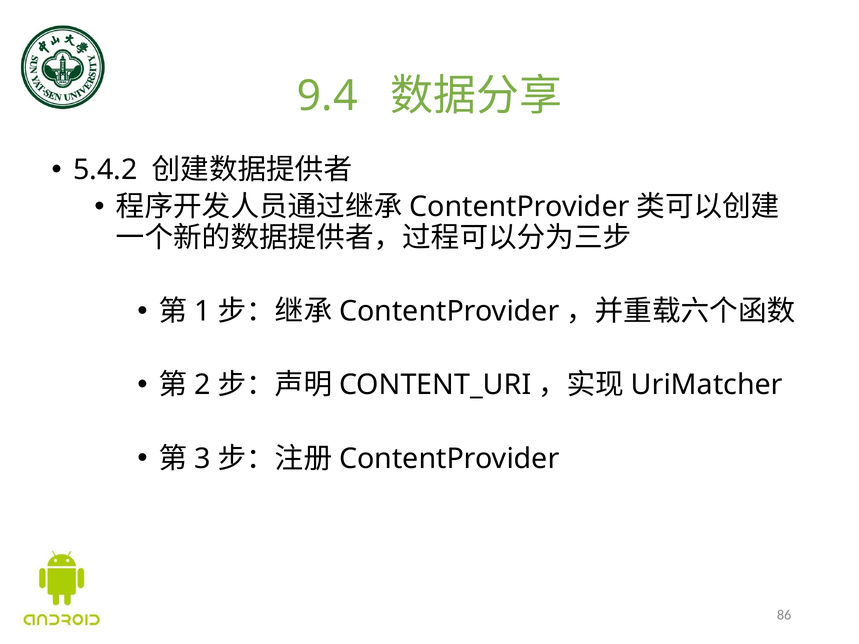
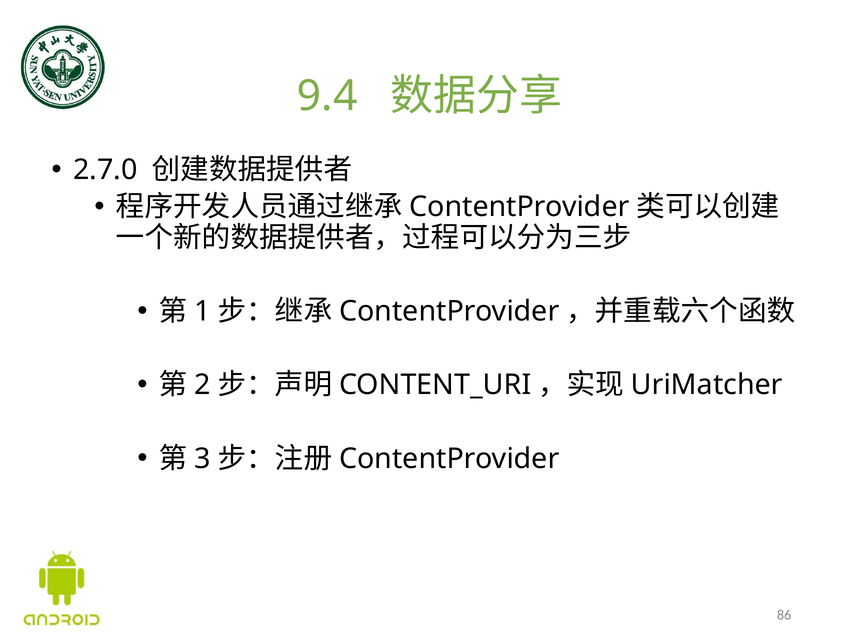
5.4.2: 5.4.2 -> 2.7.0 (105, 170)
